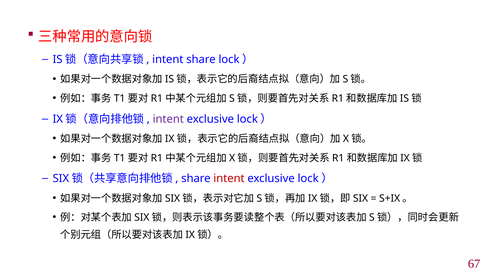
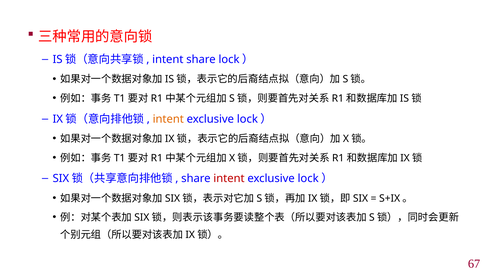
intent colour: purple -> orange (168, 119)
